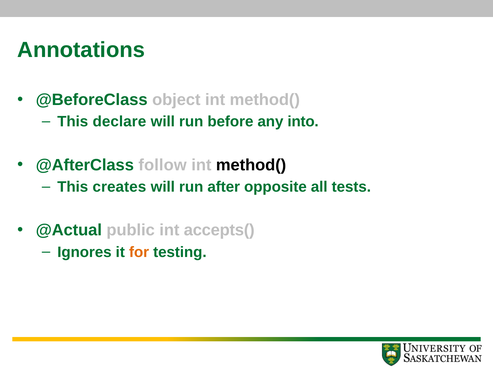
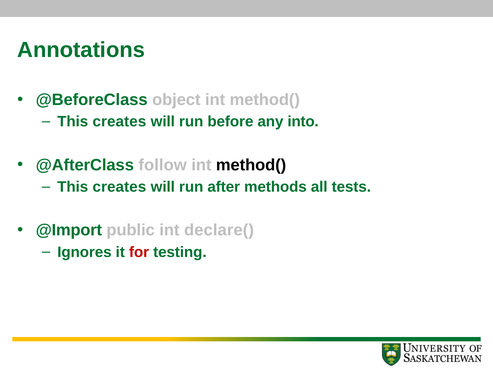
declare: declare -> creates (119, 122)
opposite: opposite -> methods (275, 187)
@Actual: @Actual -> @Import (69, 230)
accepts(: accepts( -> declare( (219, 230)
for colour: orange -> red (139, 252)
